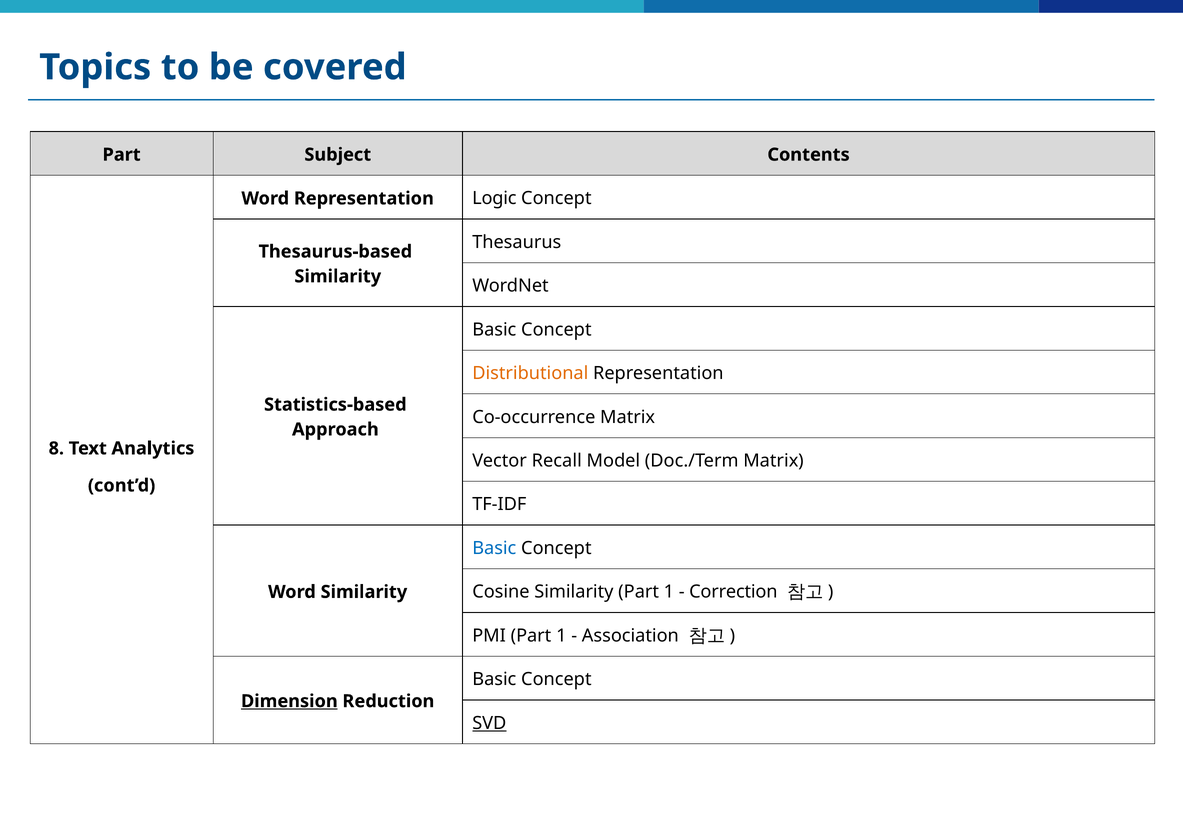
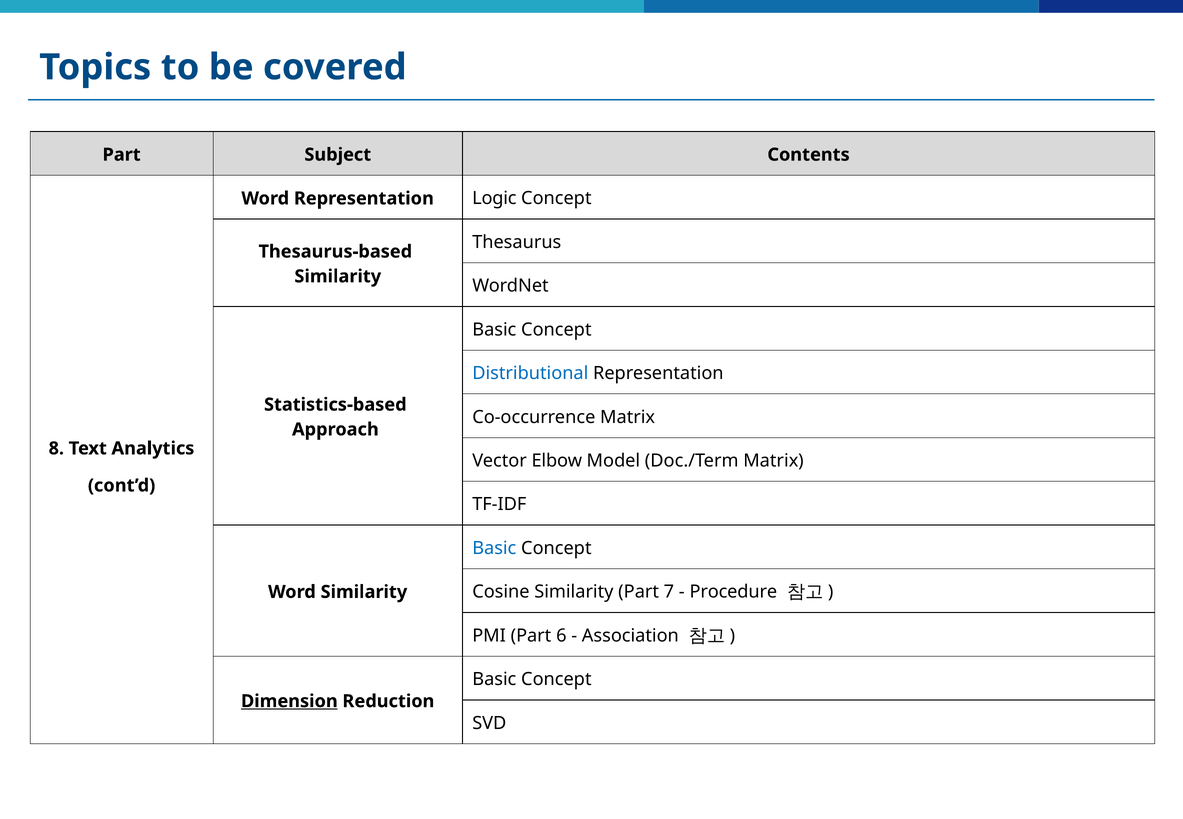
Distributional colour: orange -> blue (530, 373)
Recall: Recall -> Elbow (557, 461)
Similarity Part 1: 1 -> 7 (669, 592)
Correction: Correction -> Procedure (733, 592)
PMI Part 1: 1 -> 6 (561, 636)
SVD underline: present -> none (489, 723)
